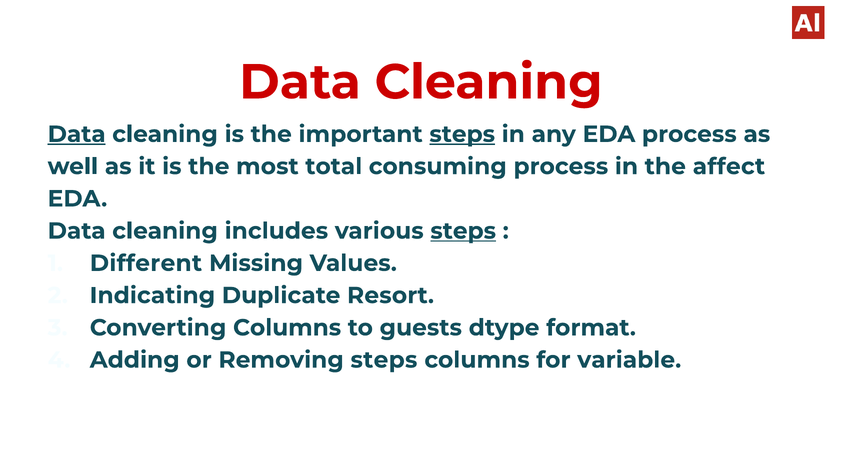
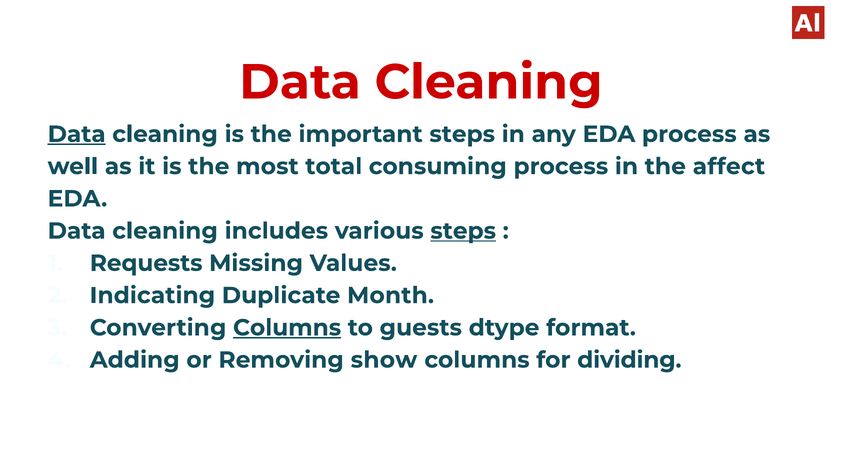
steps underline: present -> none (462, 134)
Different: Different -> Requests (146, 264)
Resort: Resort -> Month (390, 296)
Columns underline: none -> present (287, 328)
Removing steps: steps -> show (384, 360)
variable: variable -> dividing (629, 360)
